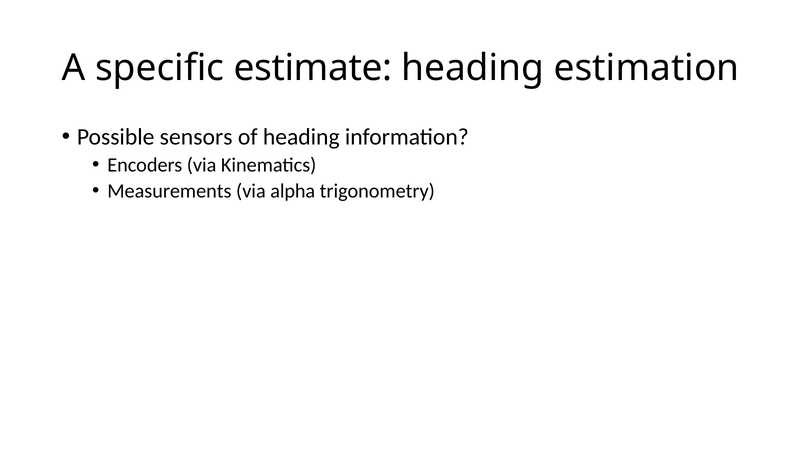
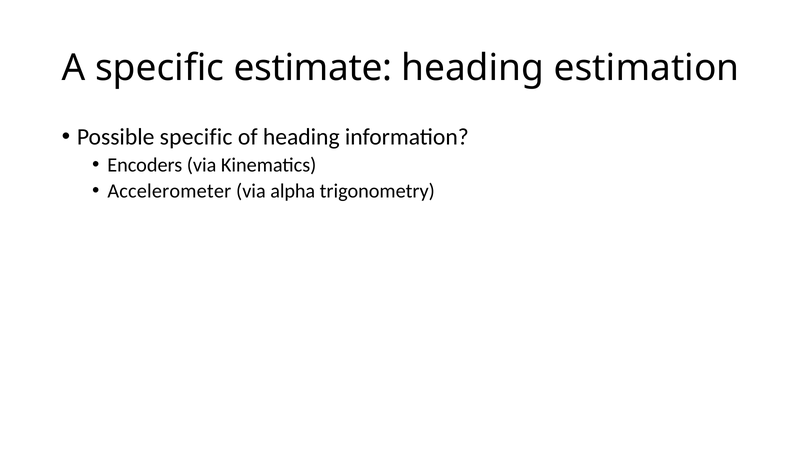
Possible sensors: sensors -> specific (196, 137)
Measurements: Measurements -> Accelerometer (169, 191)
